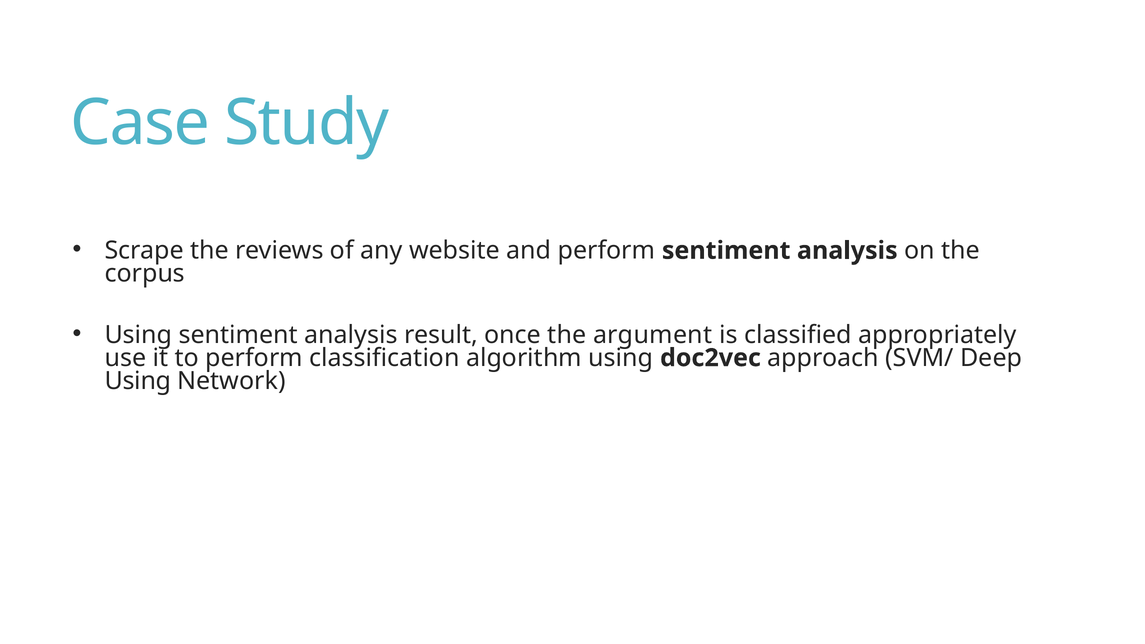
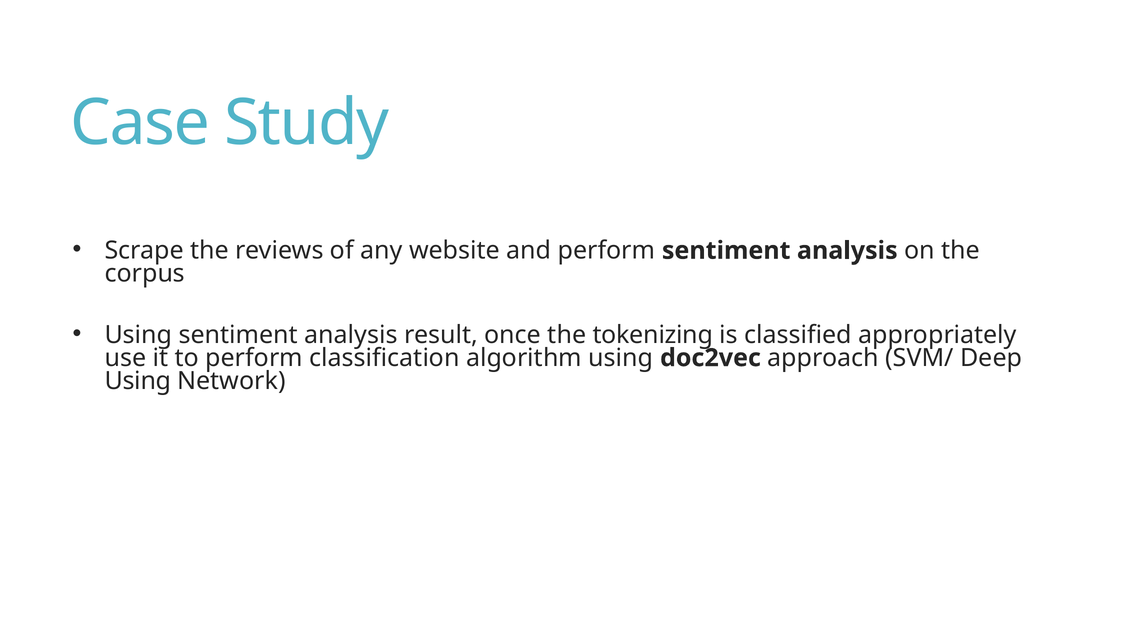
argument: argument -> tokenizing (653, 335)
